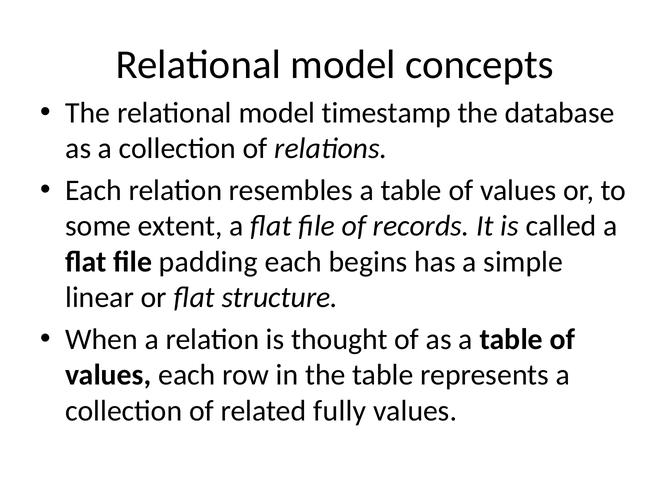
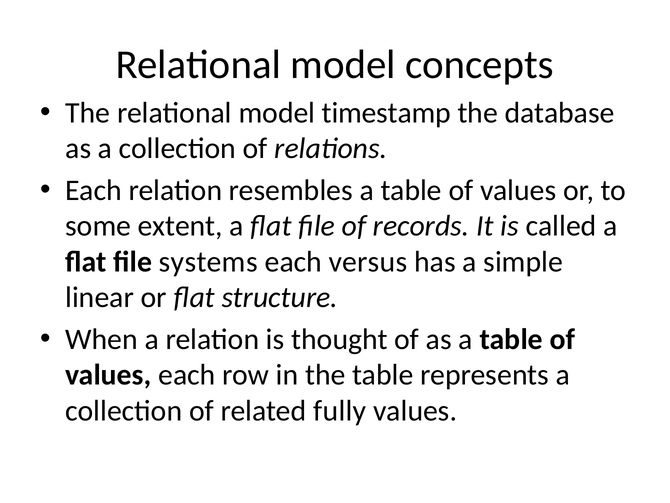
padding: padding -> systems (208, 262)
begins: begins -> versus (368, 262)
